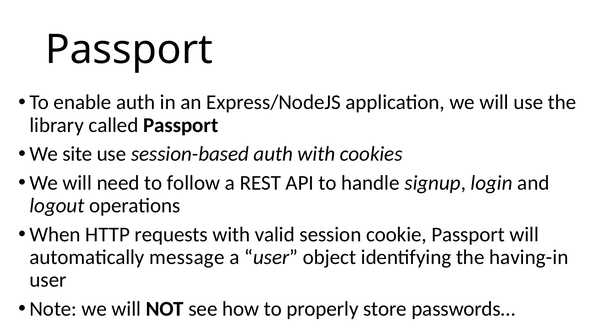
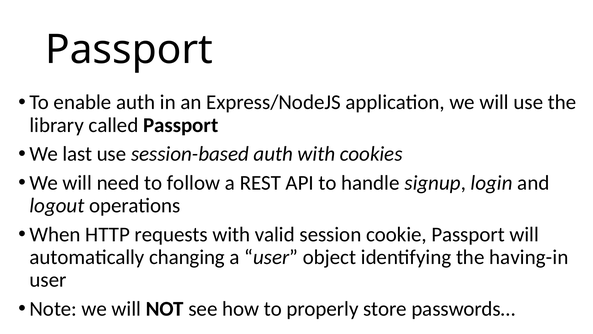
site: site -> last (77, 154)
message: message -> changing (187, 257)
